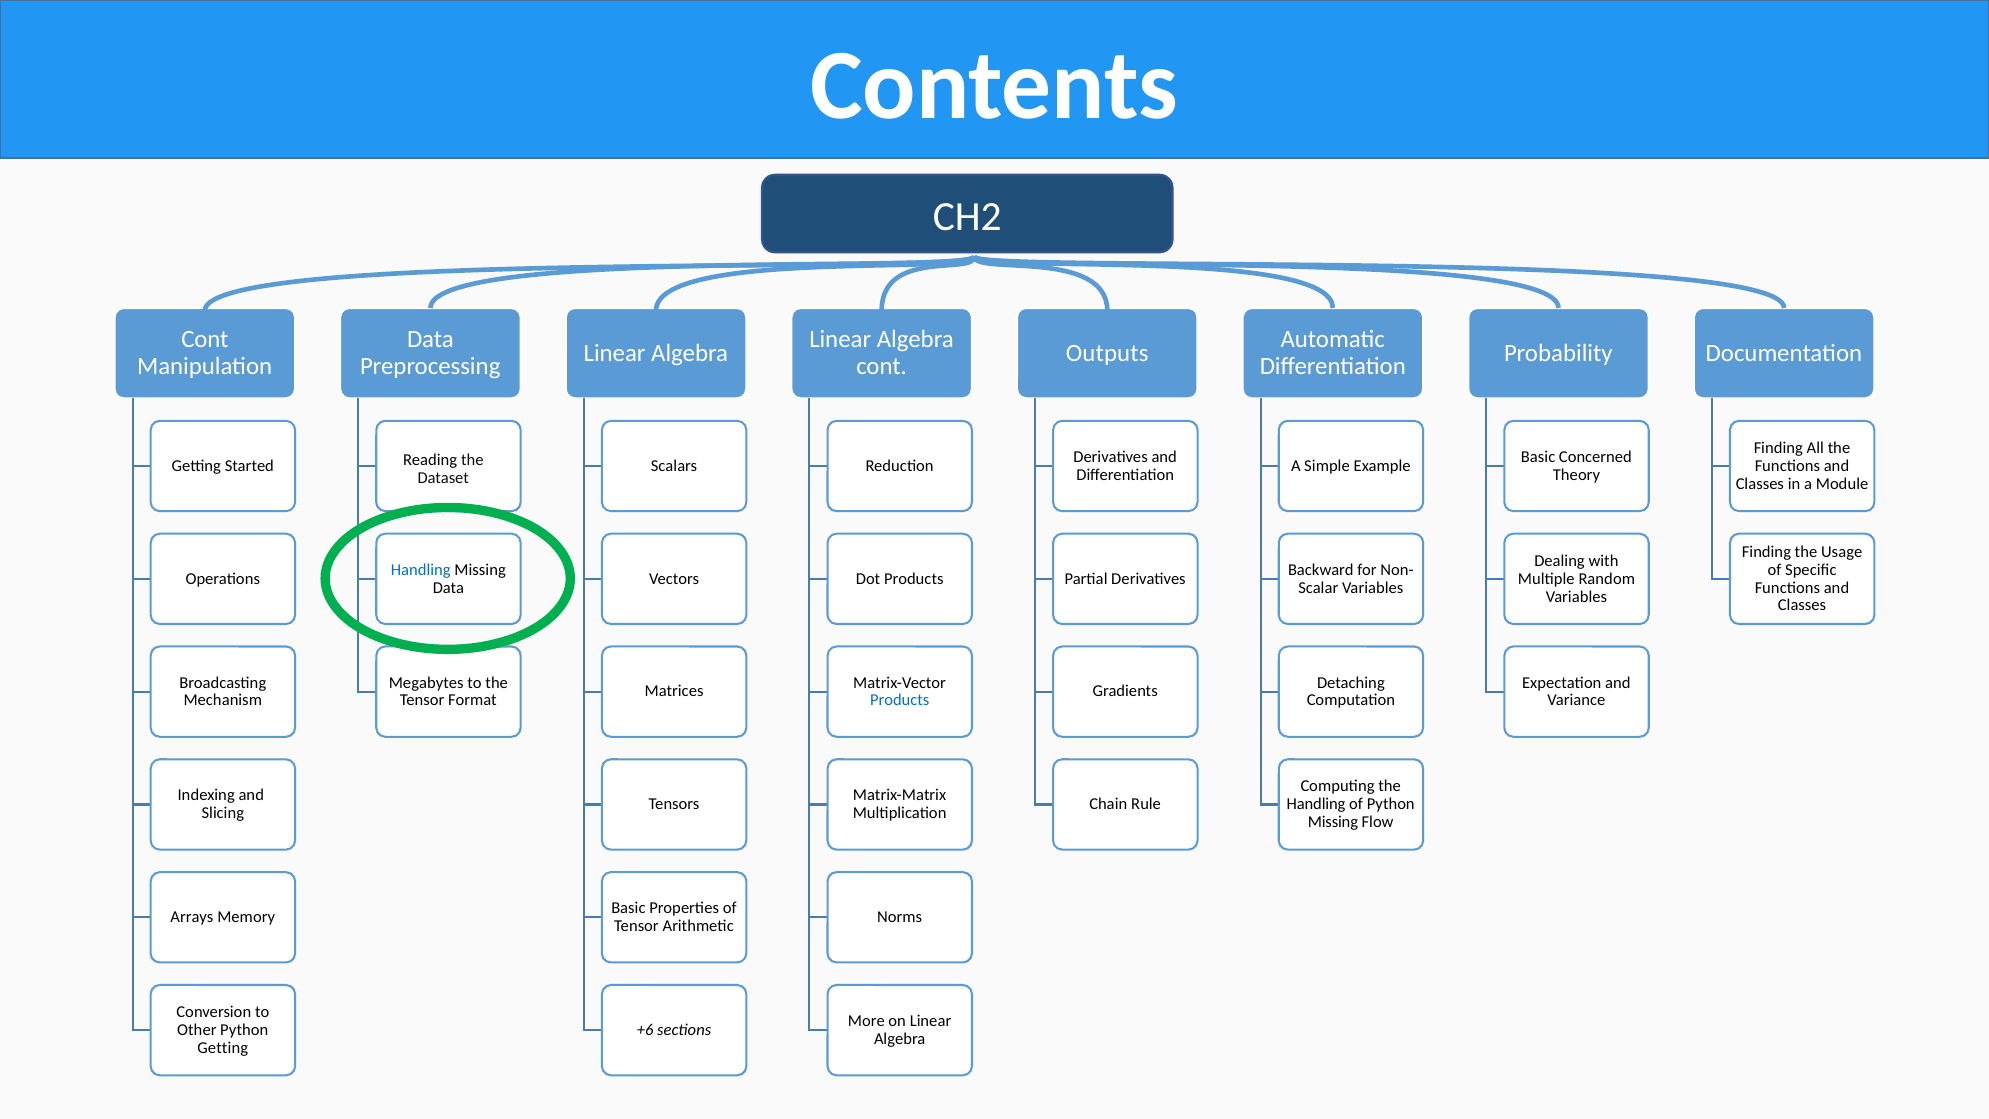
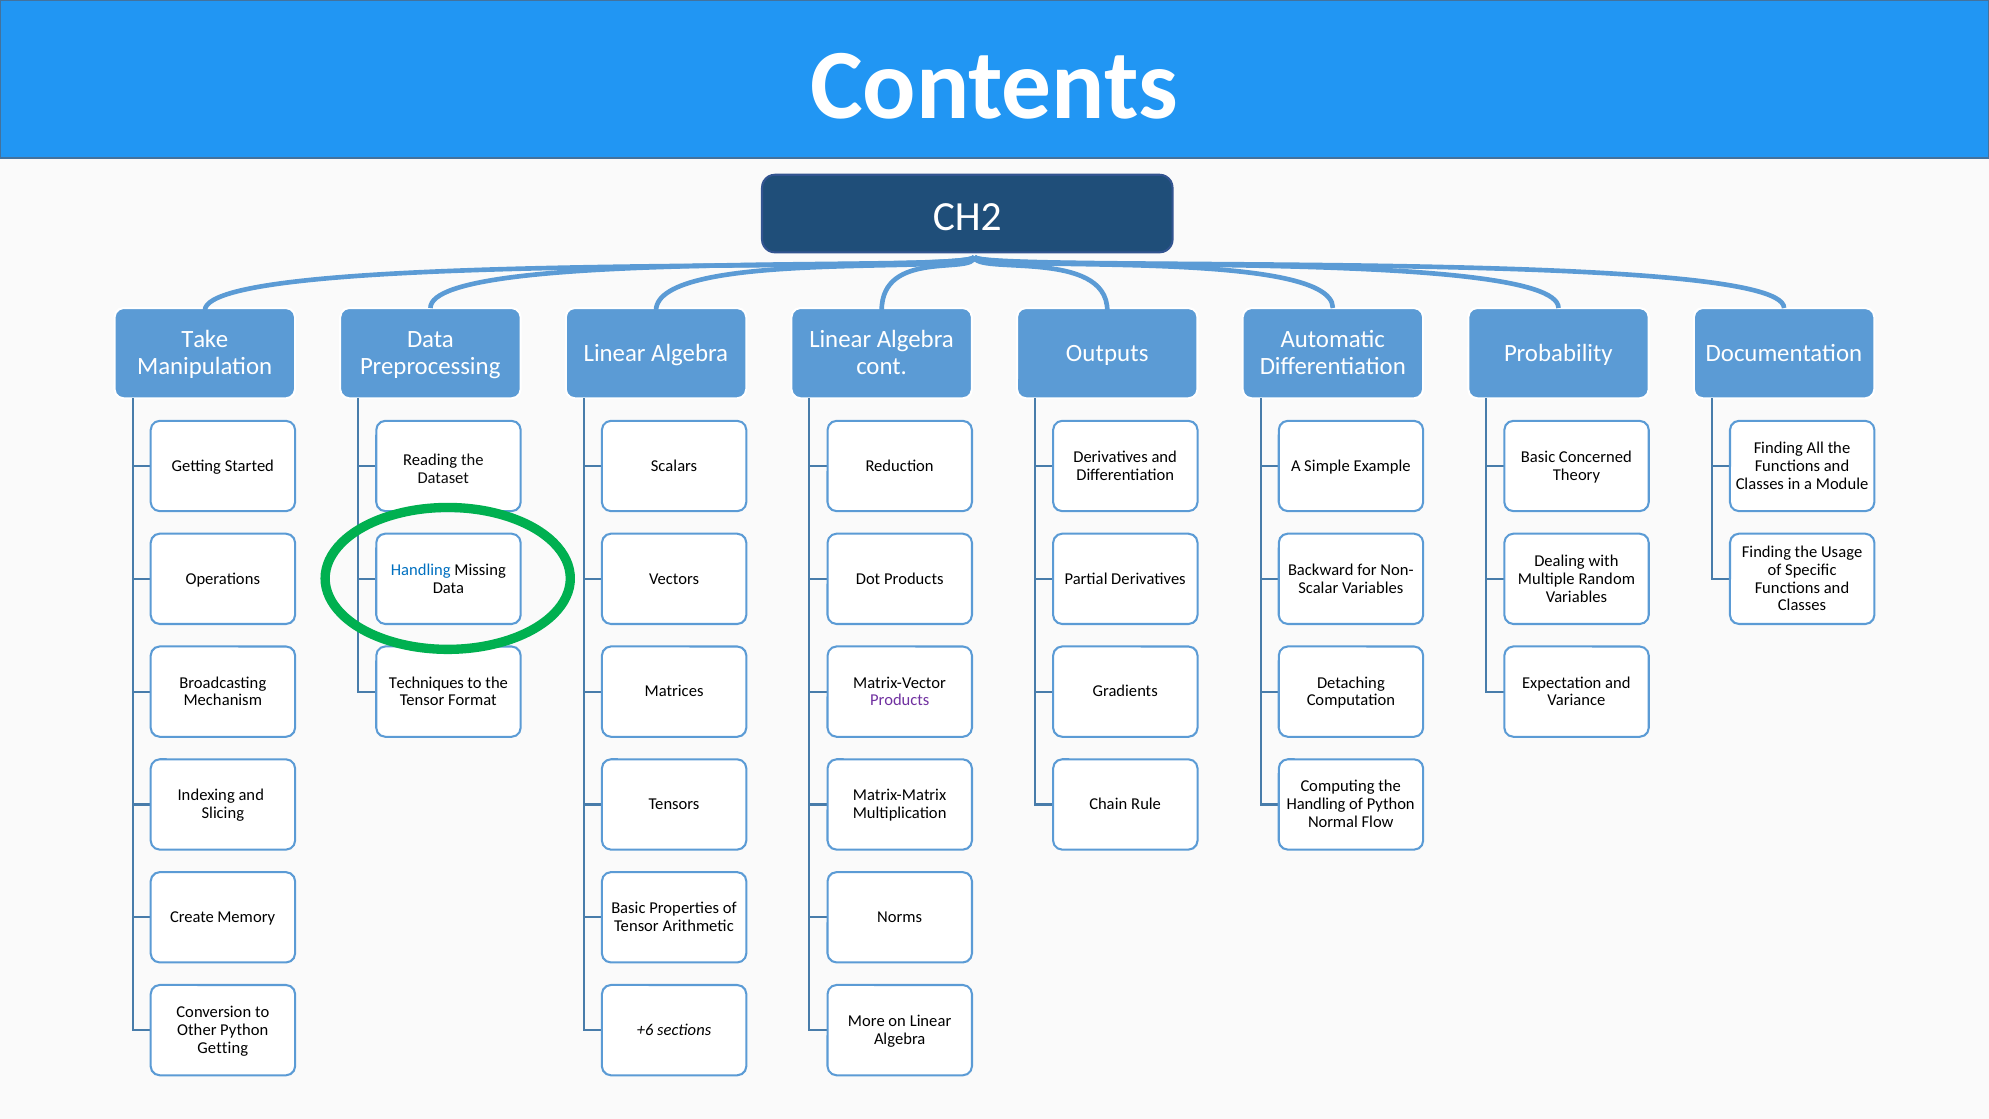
Cont: Cont -> Take (205, 340)
Megabytes: Megabytes -> Techniques (426, 682)
Products colour: blue -> purple (900, 700)
Missing: Missing -> Normal (1333, 822)
Arrays: Arrays -> Create (192, 917)
